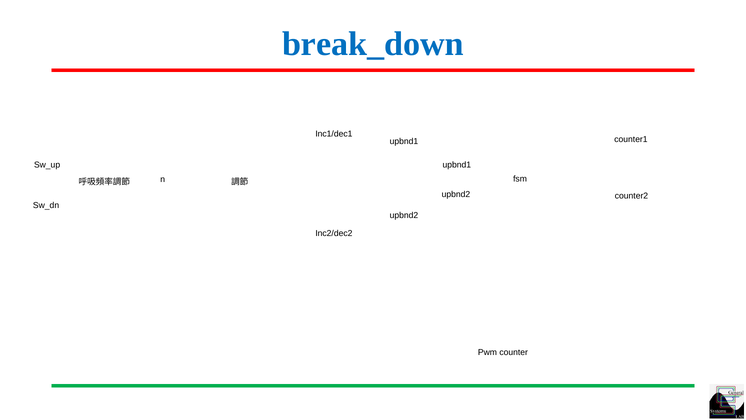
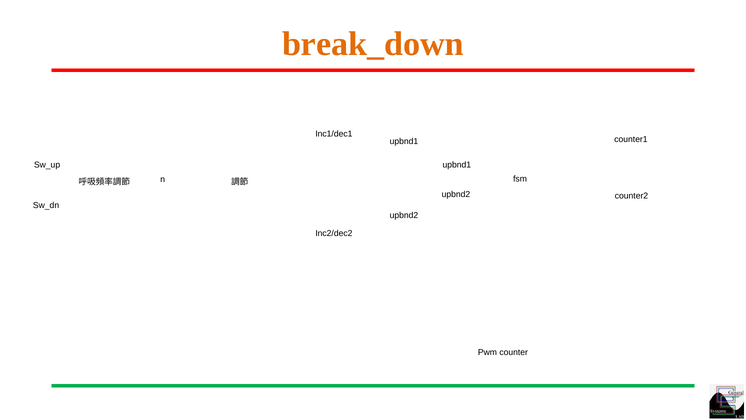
break_down colour: blue -> orange (373, 44)
